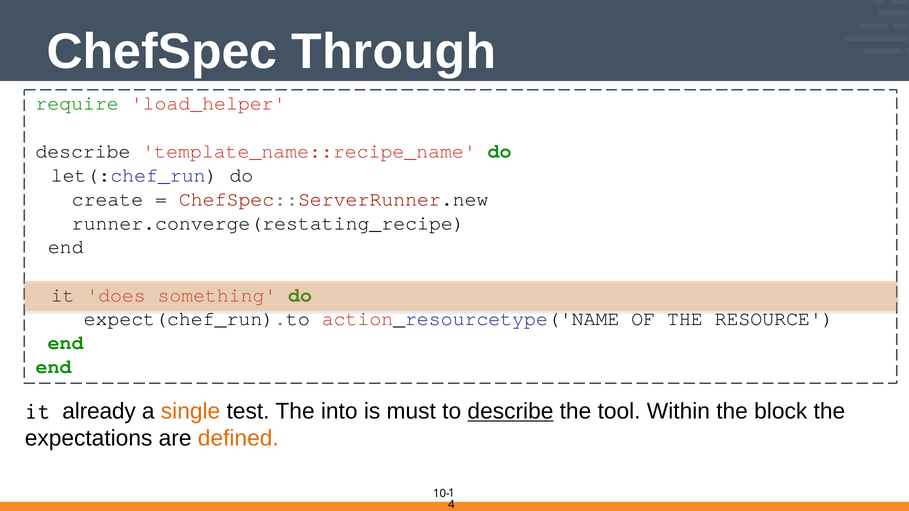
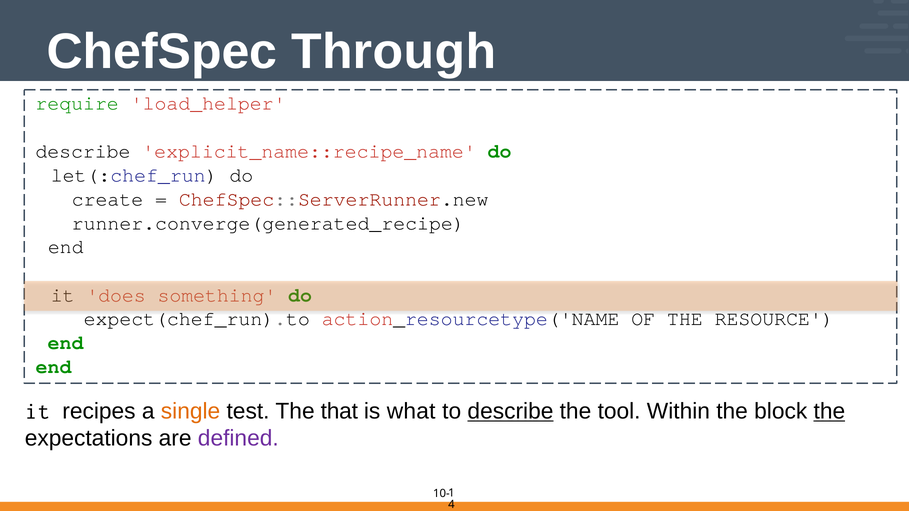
template_name::recipe_name: template_name::recipe_name -> explicit_name::recipe_name (309, 151)
runner.converge(restating_recipe: runner.converge(restating_recipe -> runner.converge(generated_recipe (268, 223)
already: already -> recipes (99, 411)
into: into -> that (339, 411)
must: must -> what (411, 411)
the underline: none -> present (829, 411)
defined colour: orange -> purple (238, 439)
